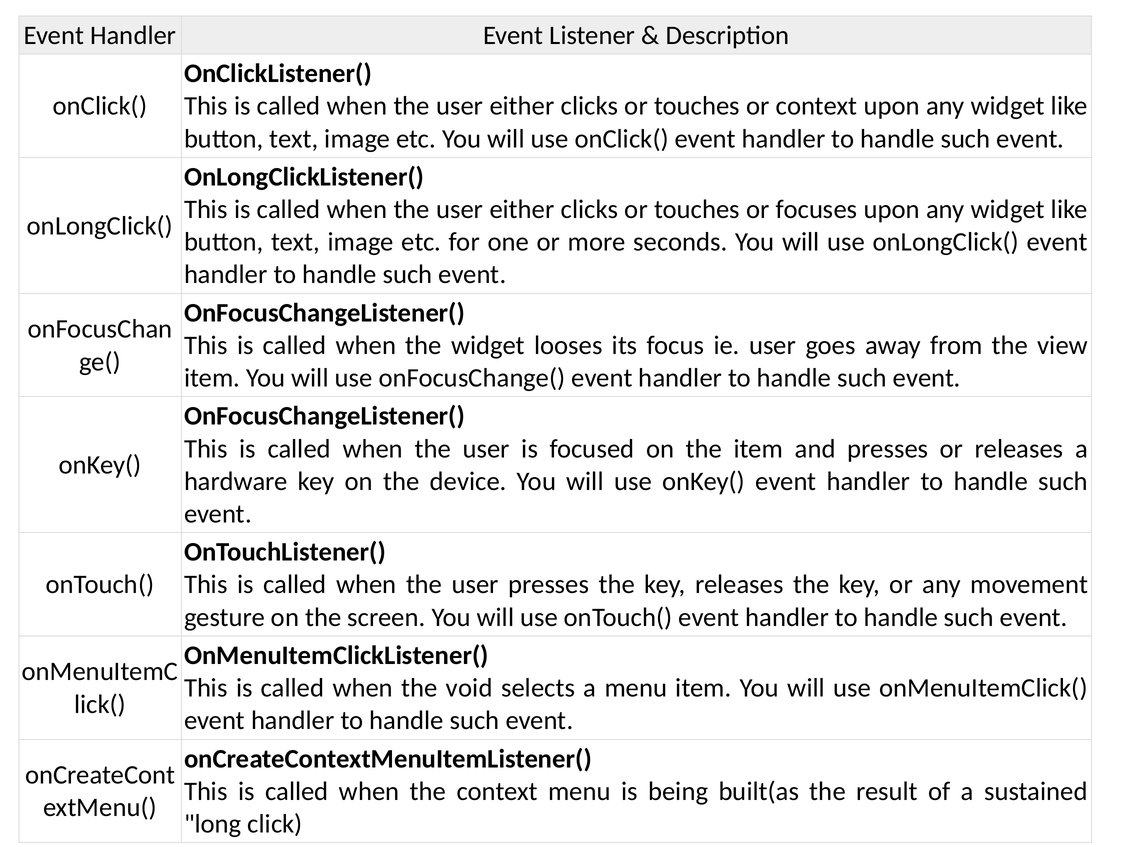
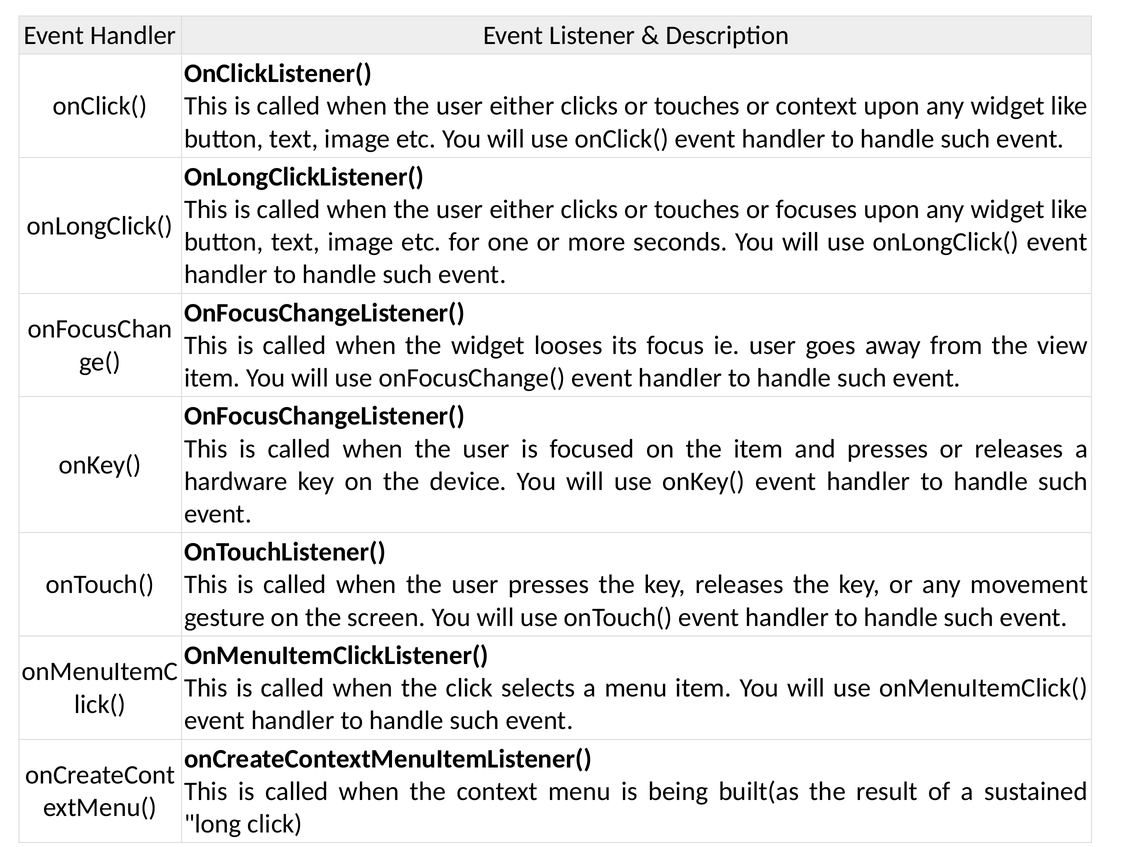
the void: void -> click (469, 688)
